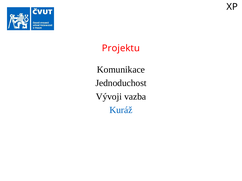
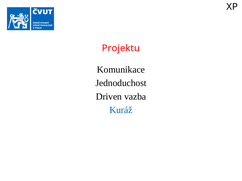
Vývoji: Vývoji -> Driven (109, 97)
